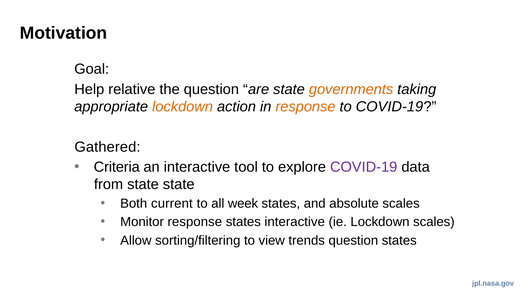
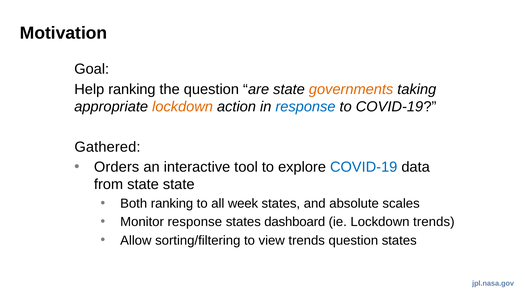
Help relative: relative -> ranking (132, 89)
response colour: orange -> blue (305, 107)
Criteria: Criteria -> Orders (117, 167)
COVID-19 colour: purple -> blue (364, 167)
Both current: current -> ranking (172, 204)
states interactive: interactive -> dashboard (295, 222)
Lockdown scales: scales -> trends (434, 222)
